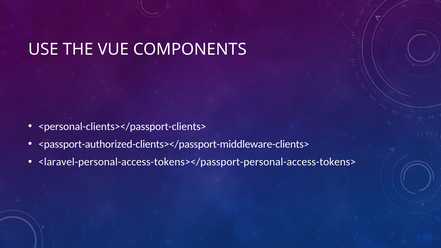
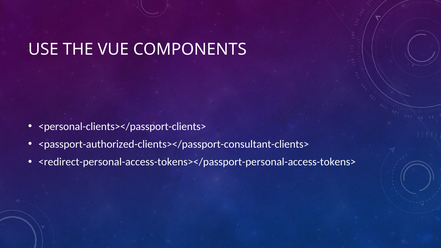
<passport-authorized-clients></passport-middleware-clients>: <passport-authorized-clients></passport-middleware-clients> -> <passport-authorized-clients></passport-consultant-clients> (174, 144)
<laravel-personal-access-tokens></passport-personal-access-tokens>: <laravel-personal-access-tokens></passport-personal-access-tokens> -> <redirect-personal-access-tokens></passport-personal-access-tokens> (197, 162)
